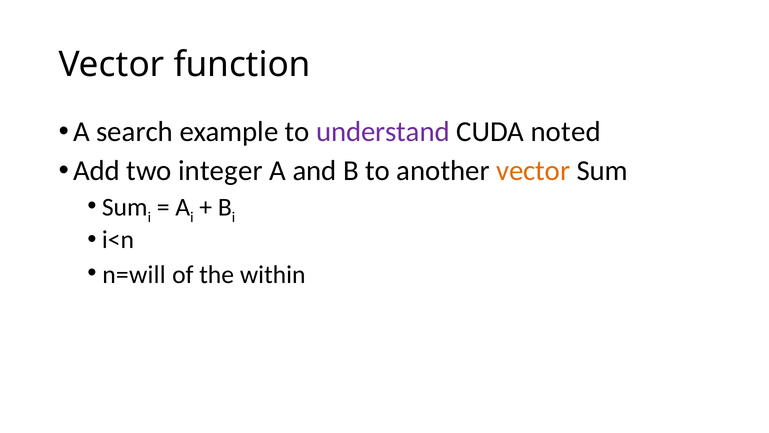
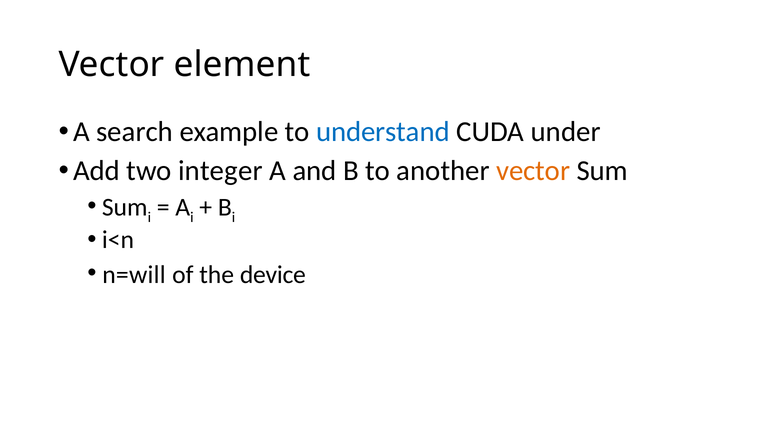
function: function -> element (242, 65)
understand colour: purple -> blue (383, 132)
noted: noted -> under (566, 132)
within: within -> device (273, 274)
